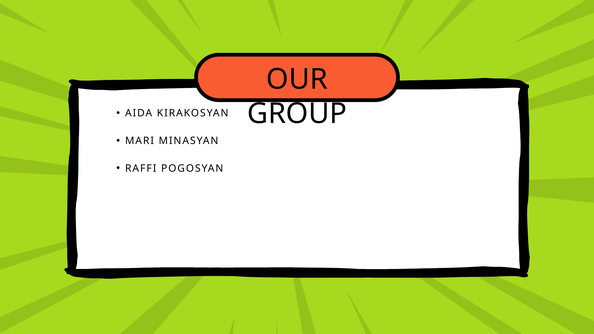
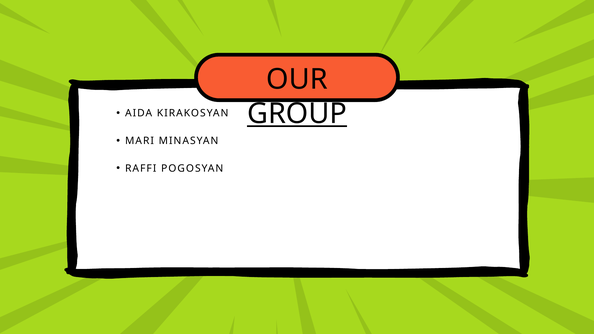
GROUP underline: none -> present (297, 114)
